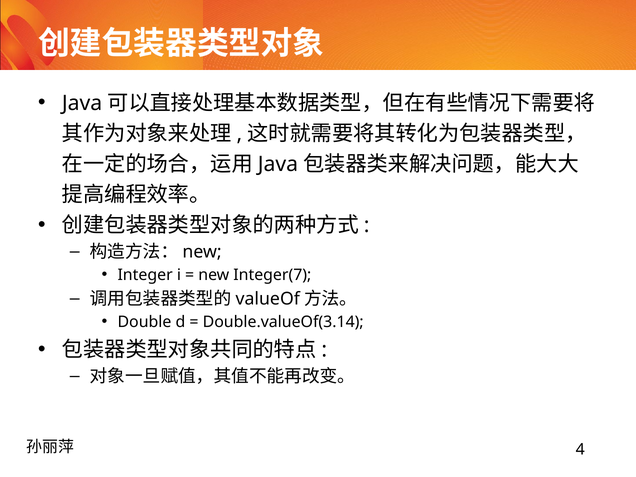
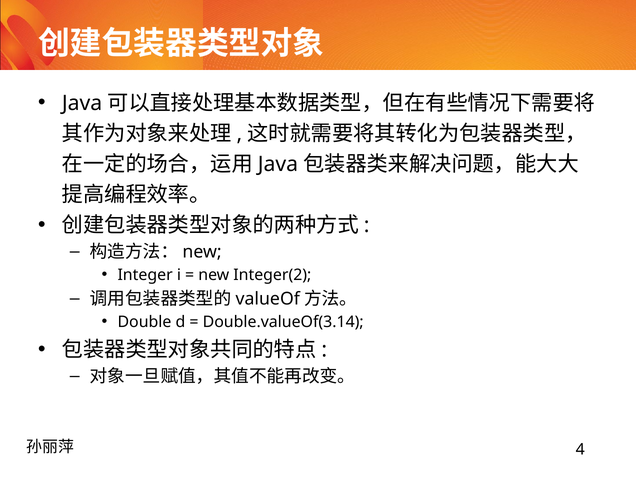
Integer(7: Integer(7 -> Integer(2 (272, 275)
